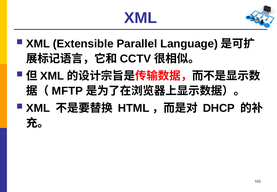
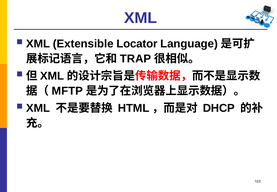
Parallel: Parallel -> Locator (137, 44)
CCTV: CCTV -> TRAP (136, 59)
